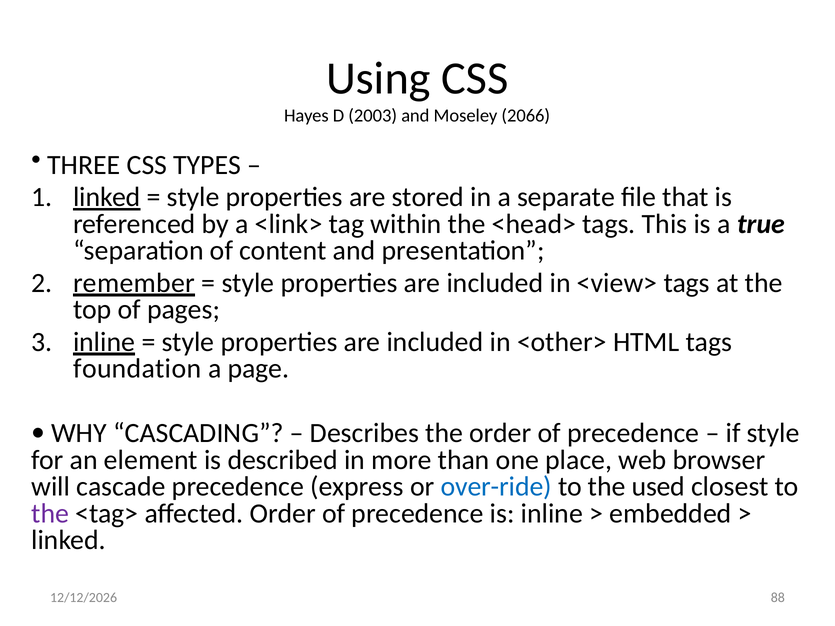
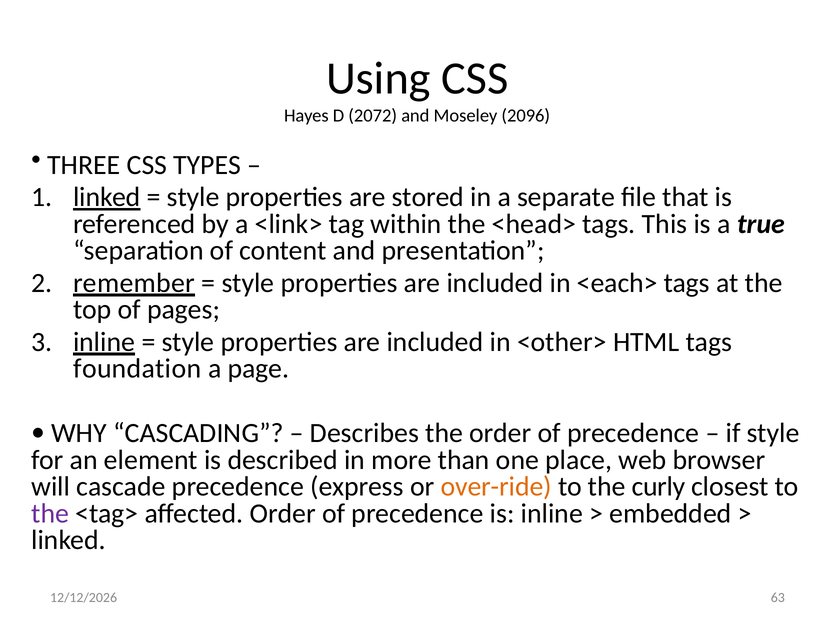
2003: 2003 -> 2072 (373, 116)
2066: 2066 -> 2096 (526, 116)
<view>: <view> -> <each> (617, 283)
over-ride colour: blue -> orange (496, 487)
used: used -> curly (659, 487)
88: 88 -> 63 (778, 598)
